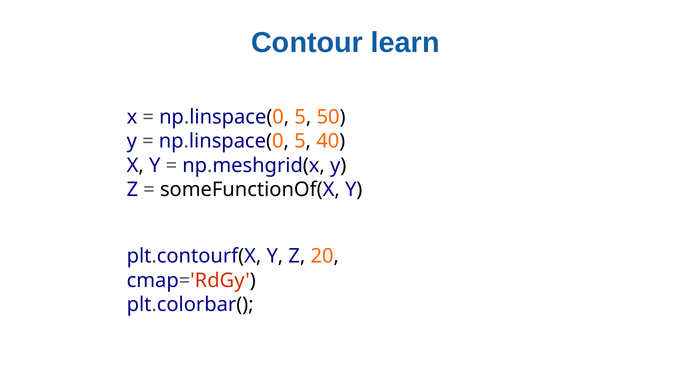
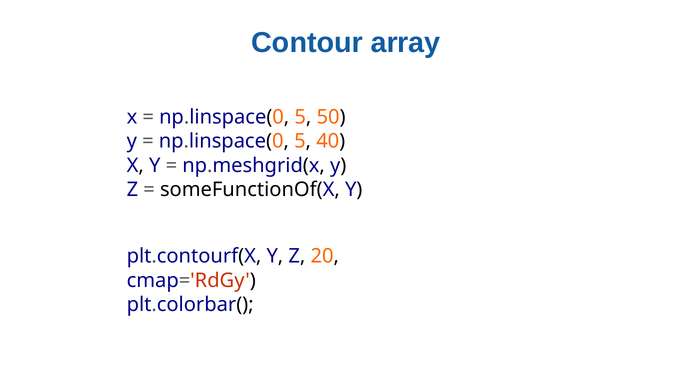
learn: learn -> array (405, 42)
